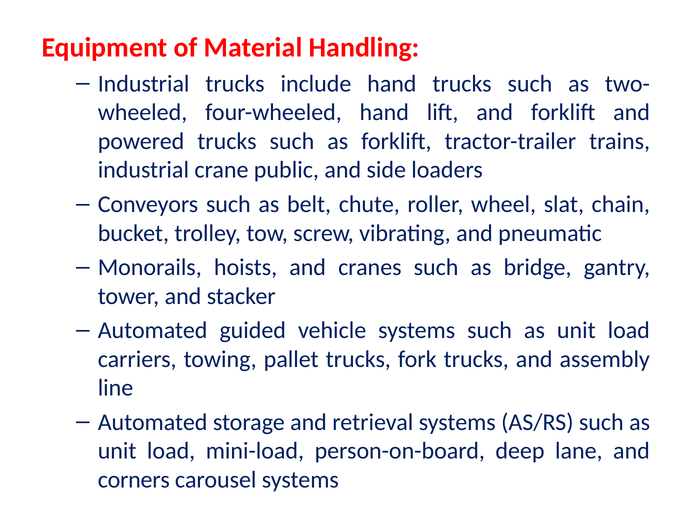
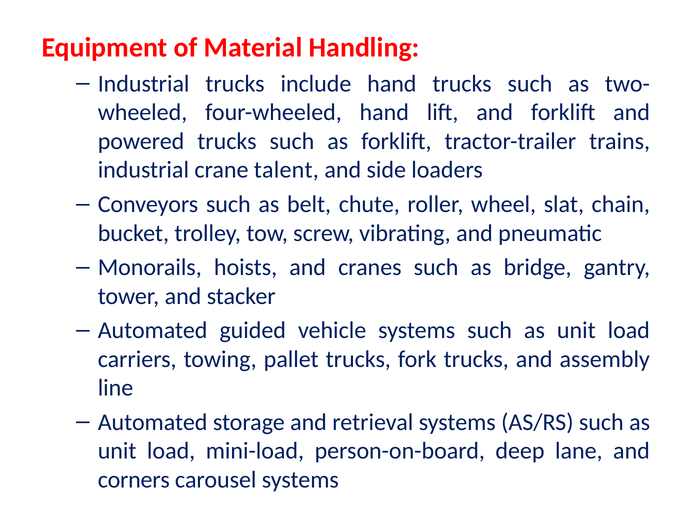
public: public -> talent (286, 170)
